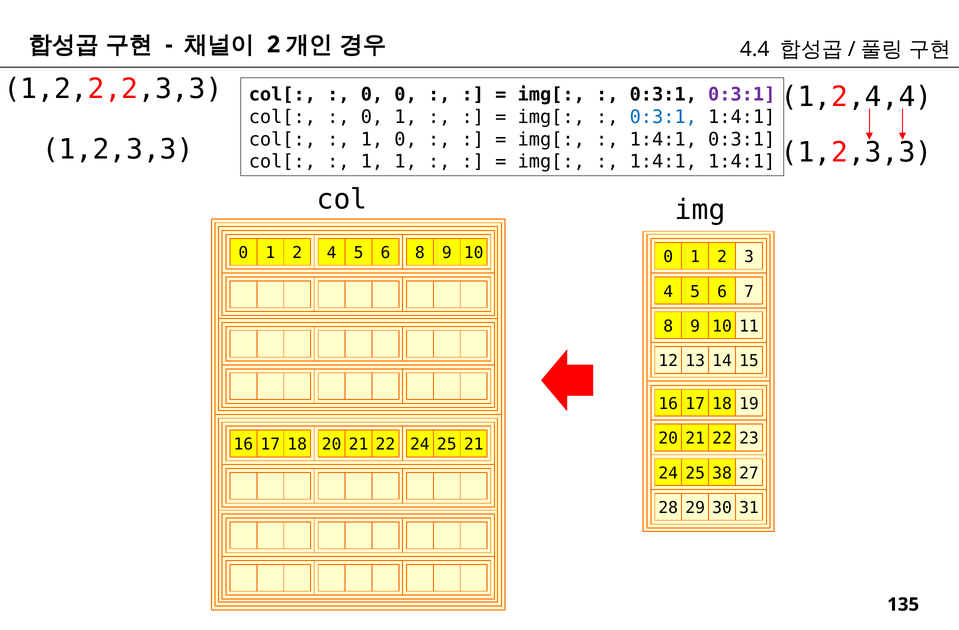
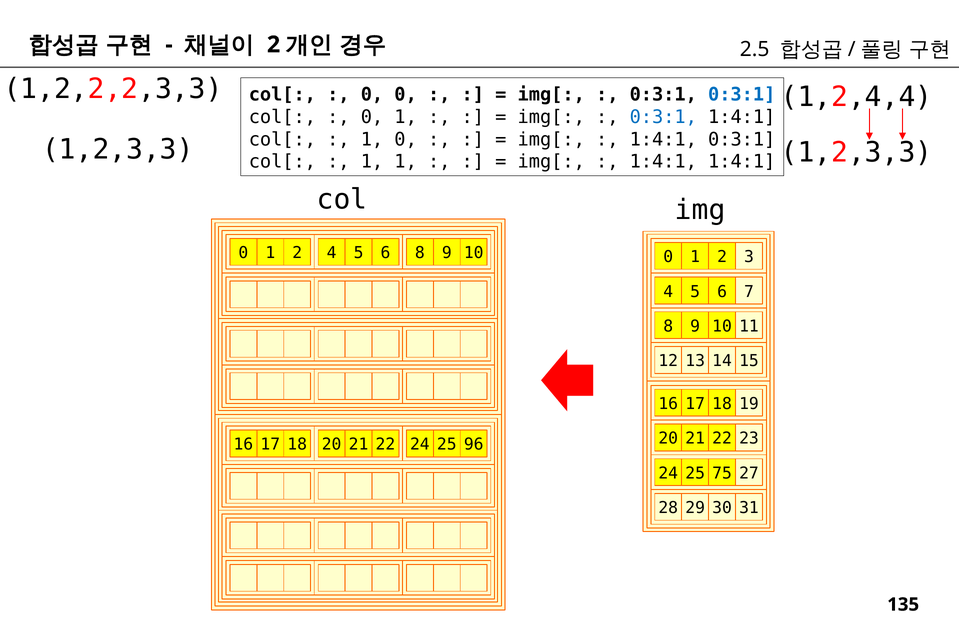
4.4: 4.4 -> 2.5 (755, 49)
0:3:1 colour: purple -> blue (742, 95)
25 21: 21 -> 96 (474, 444)
38: 38 -> 75 (722, 473)
